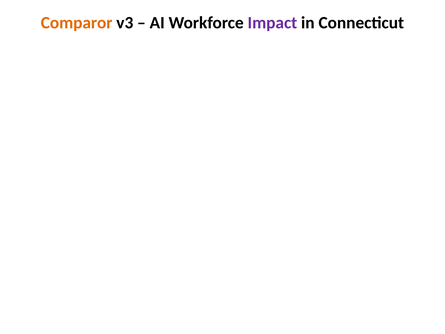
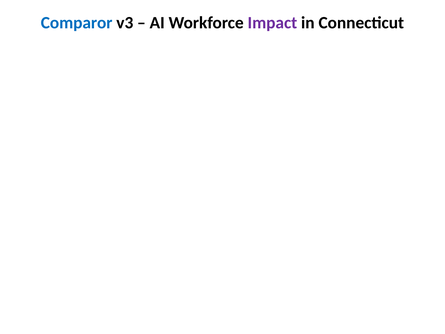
Comparor colour: orange -> blue (77, 23)
